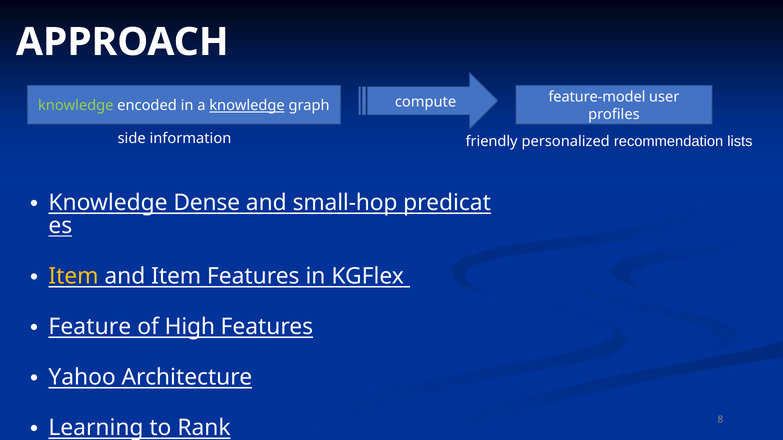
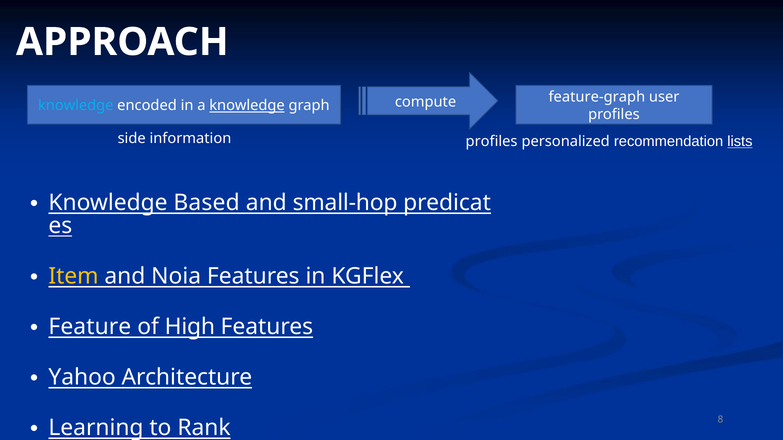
knowledge colour: light green -> light blue (76, 106)
feature-model: feature-model -> feature-graph (597, 97)
information friendly: friendly -> profiles (492, 142)
lists underline: none -> present (740, 142)
Dense: Dense -> Based (207, 203)
and Item: Item -> Noia (176, 276)
